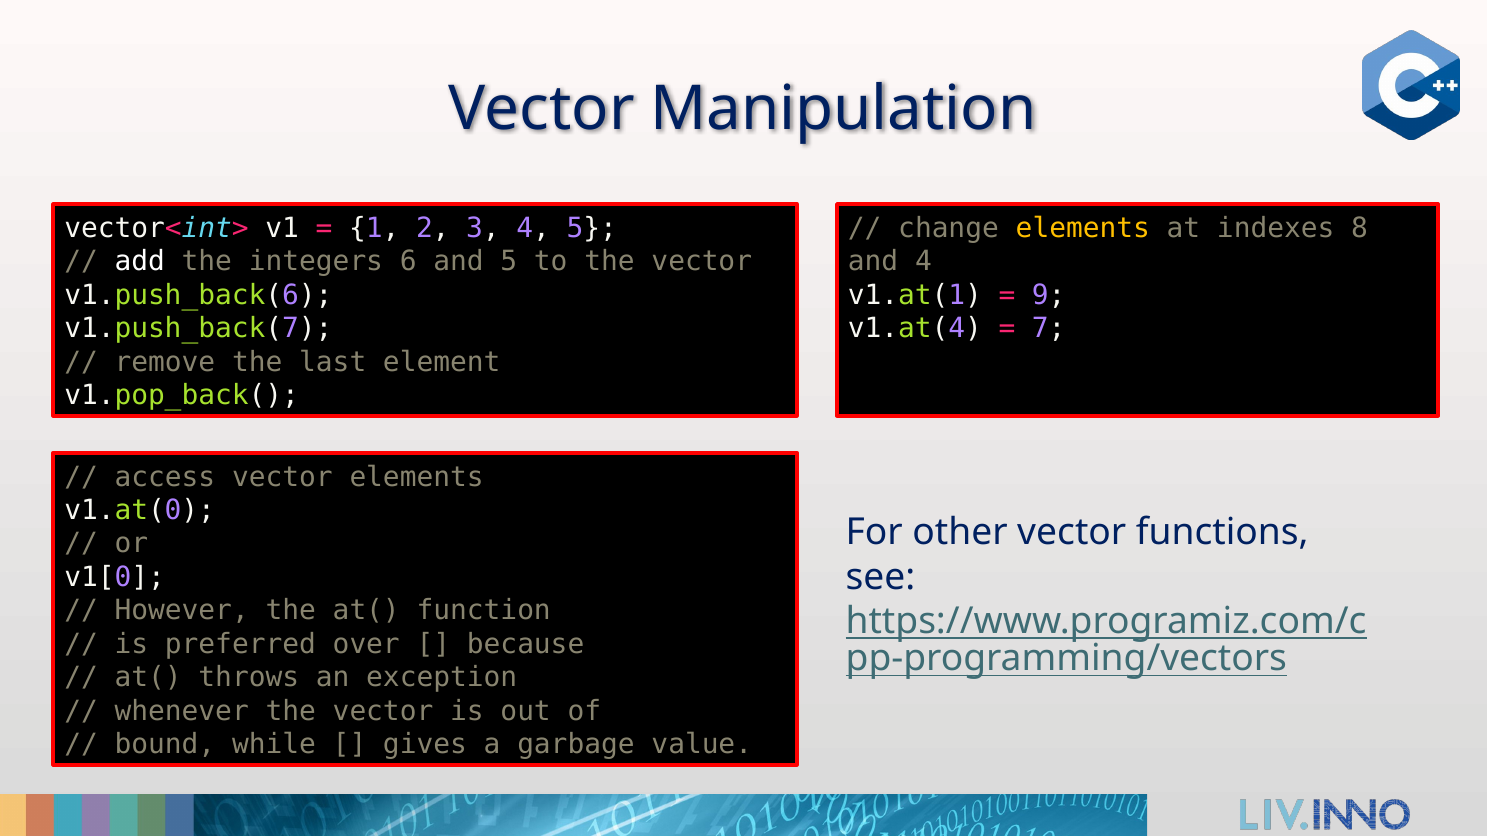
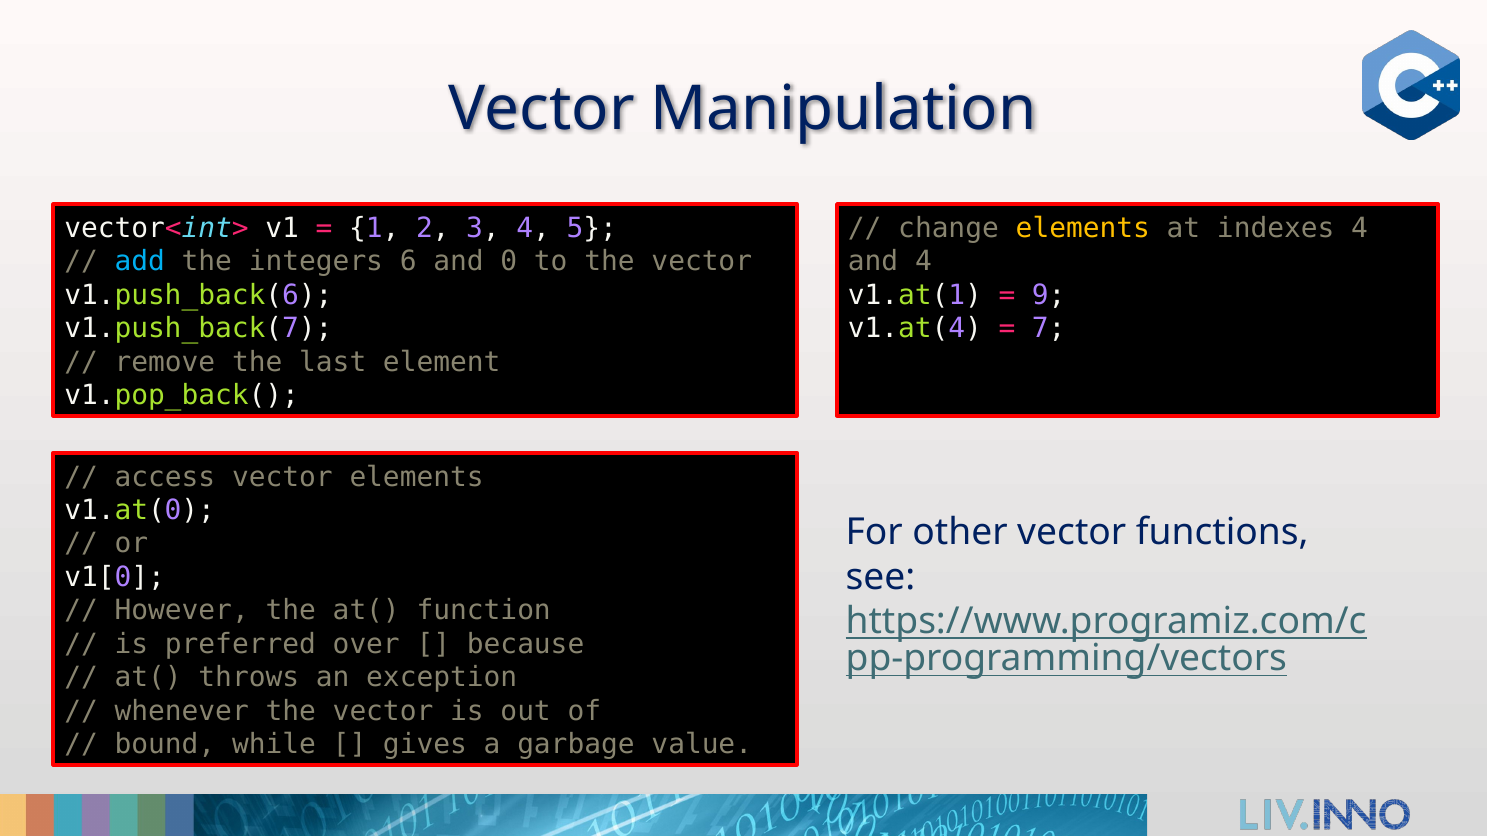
indexes 8: 8 -> 4 (1360, 228)
add colour: white -> light blue (140, 262)
and 5: 5 -> 0 (509, 262)
